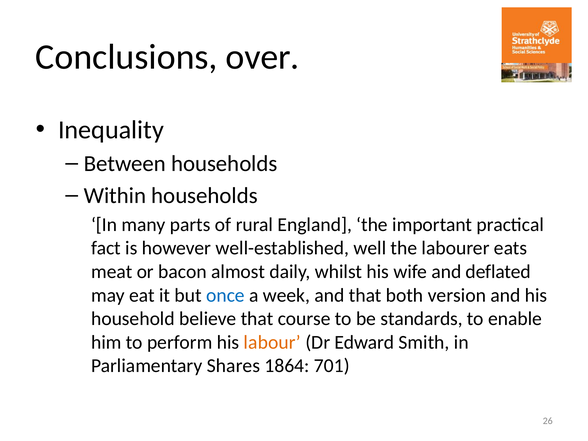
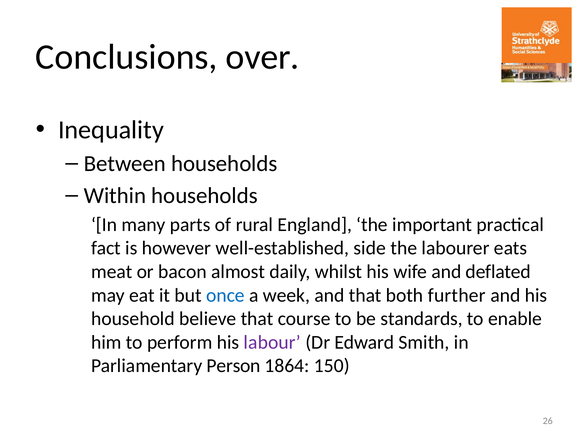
well: well -> side (370, 248)
version: version -> further (457, 295)
labour colour: orange -> purple (272, 342)
Shares: Shares -> Person (234, 366)
701: 701 -> 150 (332, 366)
